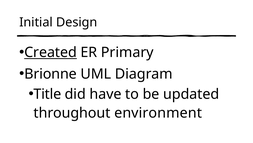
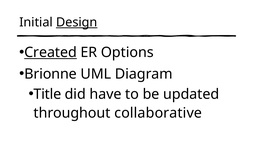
Design underline: none -> present (77, 22)
Primary: Primary -> Options (127, 52)
environment: environment -> collaborative (158, 113)
